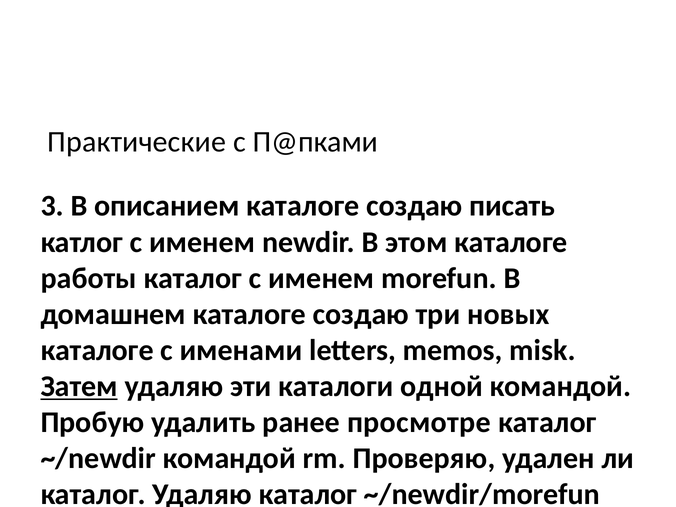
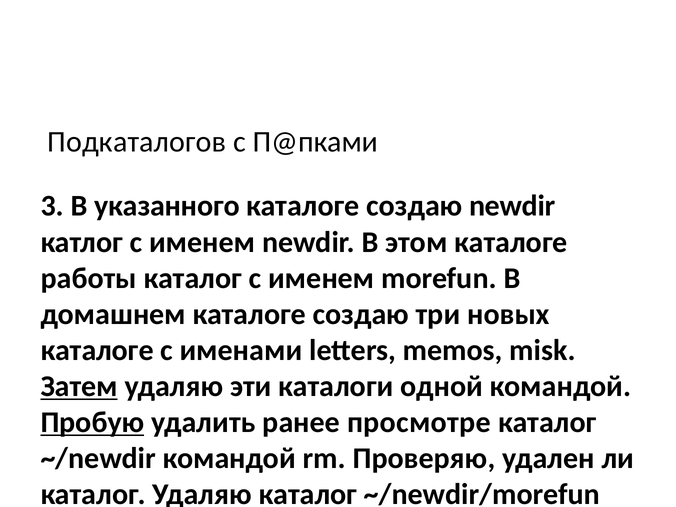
Практические: Практические -> Подкаталогов (137, 142)
описанием: описанием -> указанного (167, 206)
создаю писать: писать -> newdir (512, 206)
Пробую underline: none -> present (92, 422)
